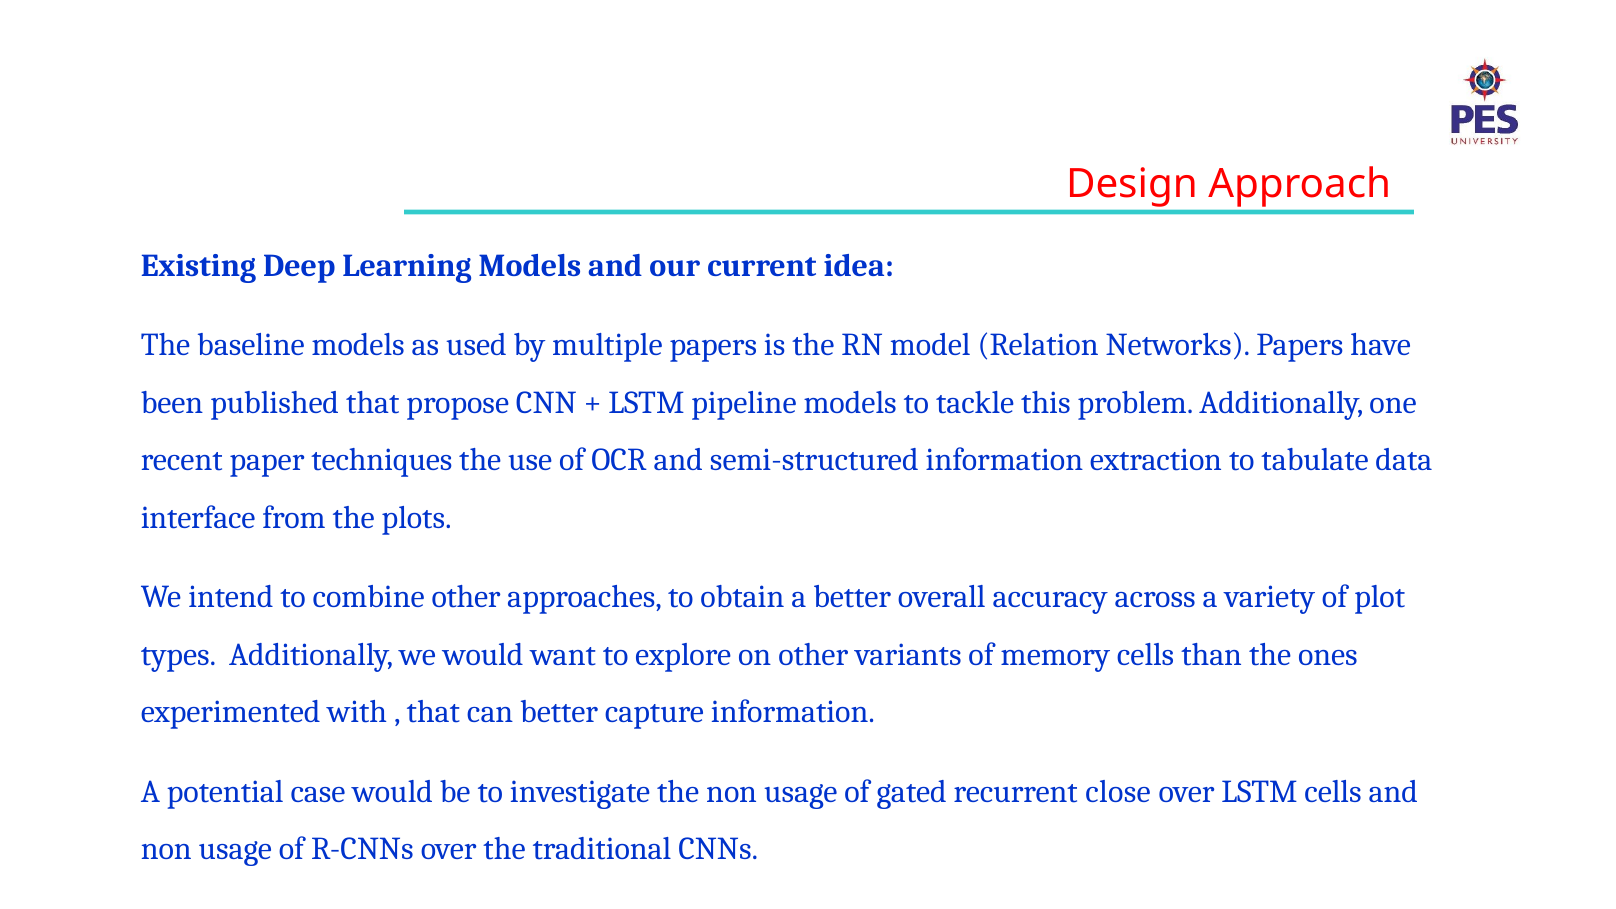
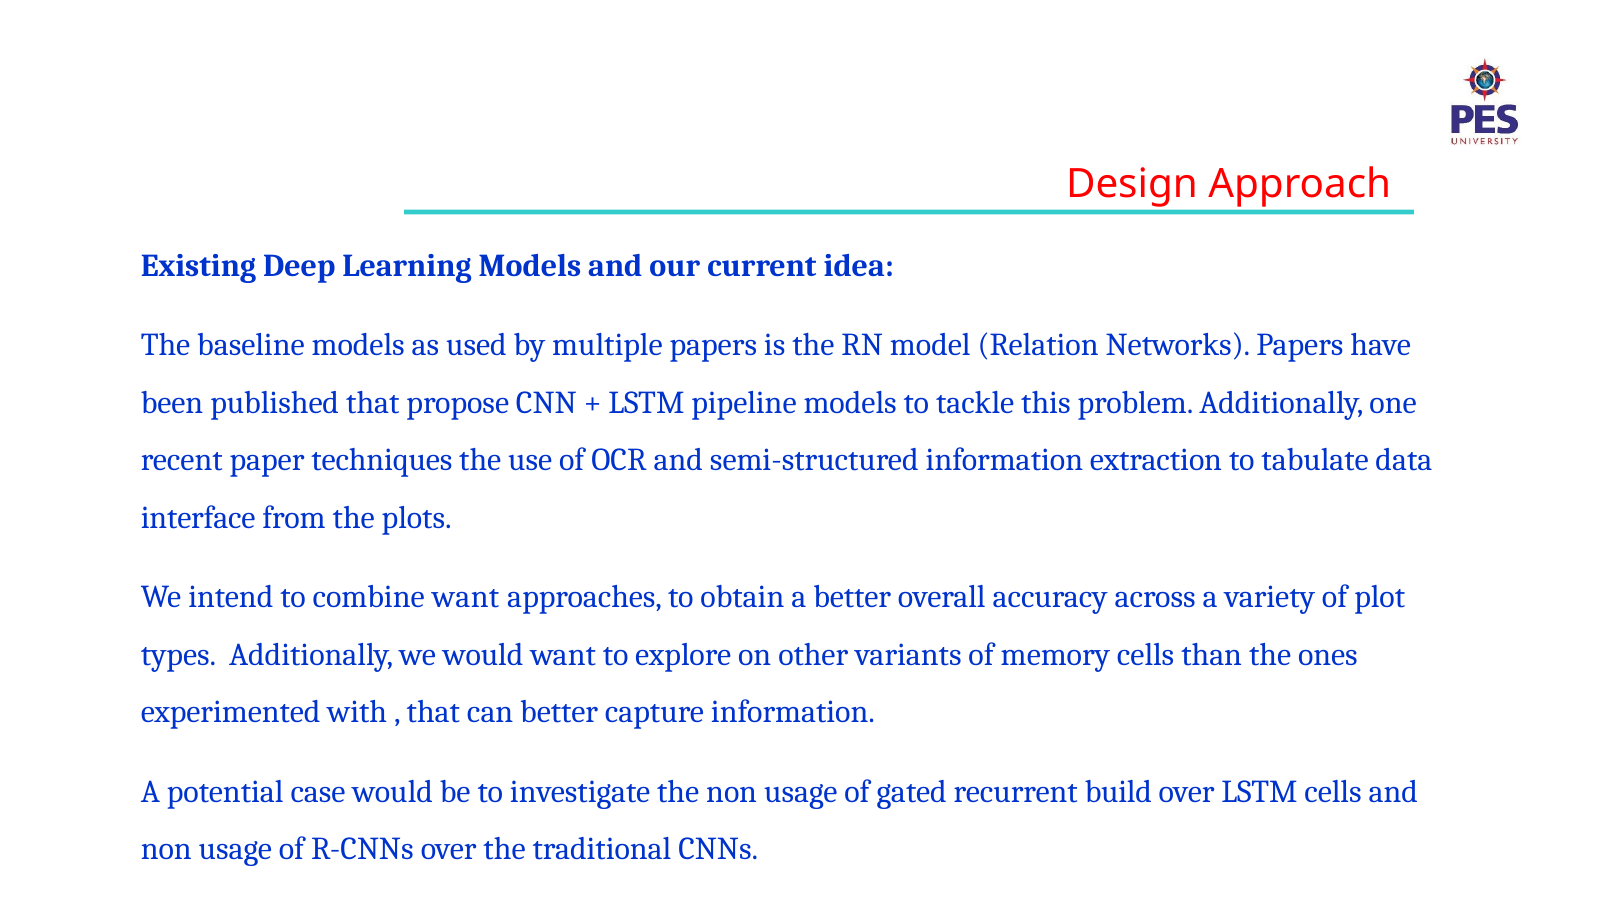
combine other: other -> want (466, 597)
close: close -> build (1118, 792)
